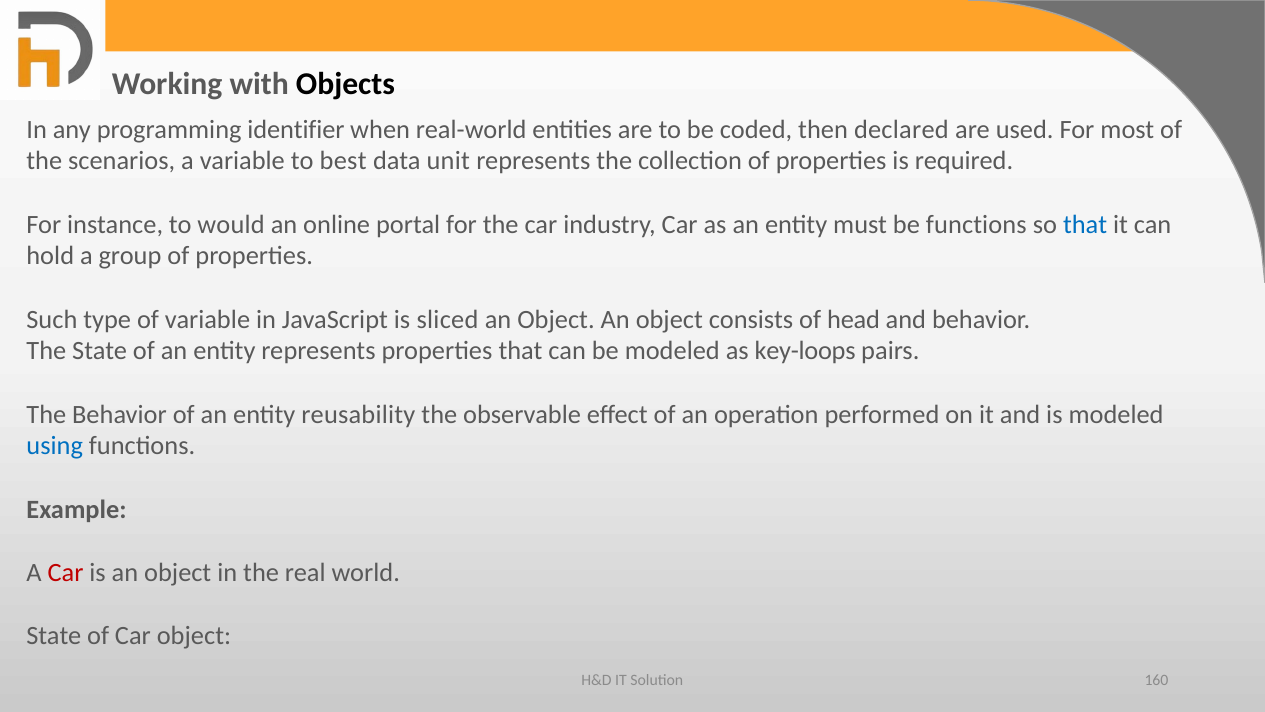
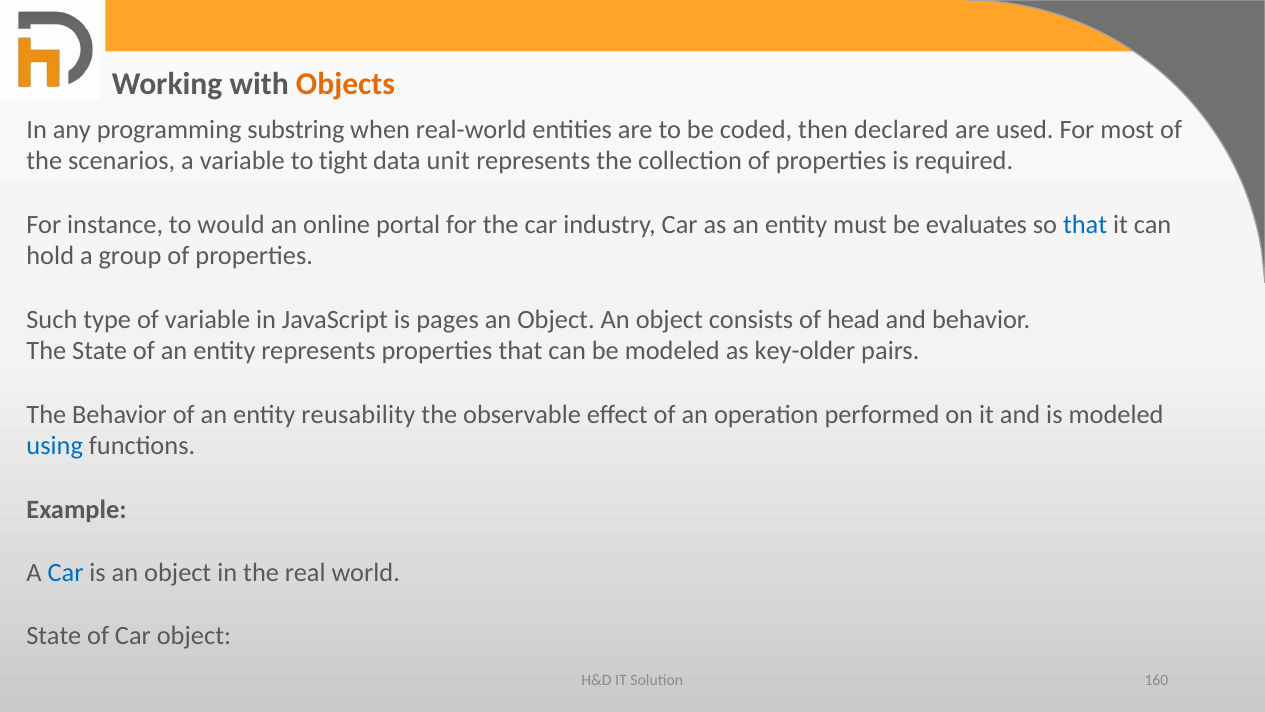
Objects colour: black -> orange (345, 84)
identifier: identifier -> substring (296, 129)
best: best -> tight (343, 161)
be functions: functions -> evaluates (976, 224)
sliced: sliced -> pages (448, 319)
key-loops: key-loops -> key-older (805, 351)
Car colour: red -> blue (66, 572)
